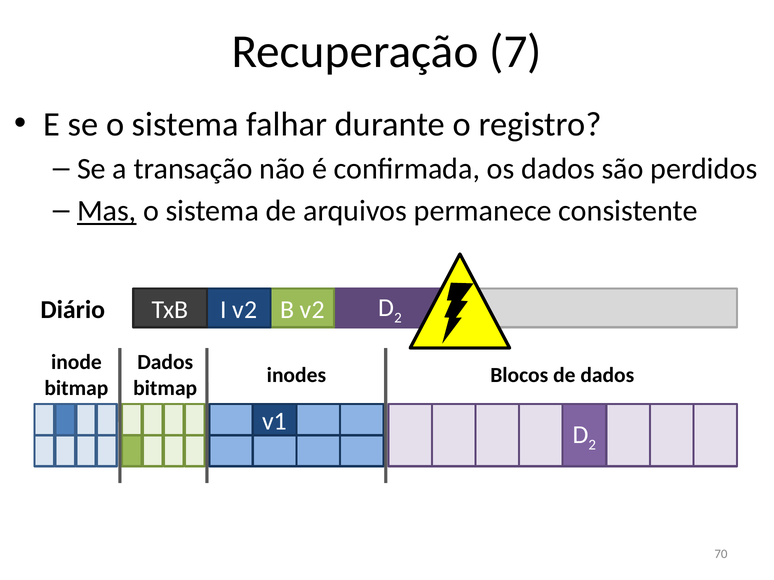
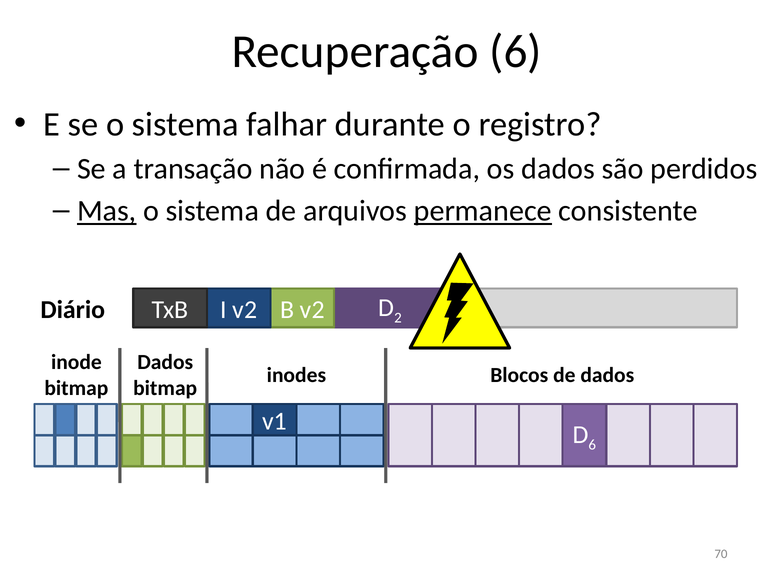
Recuperação 7: 7 -> 6 (515, 52)
permanece underline: none -> present (483, 211)
2: 2 -> 6 (592, 445)
